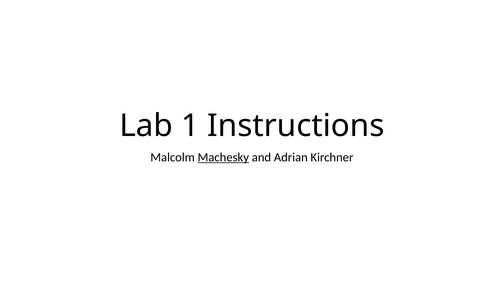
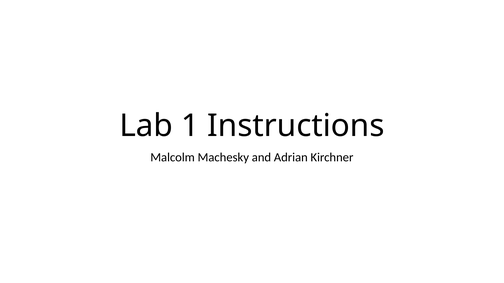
Machesky underline: present -> none (223, 158)
